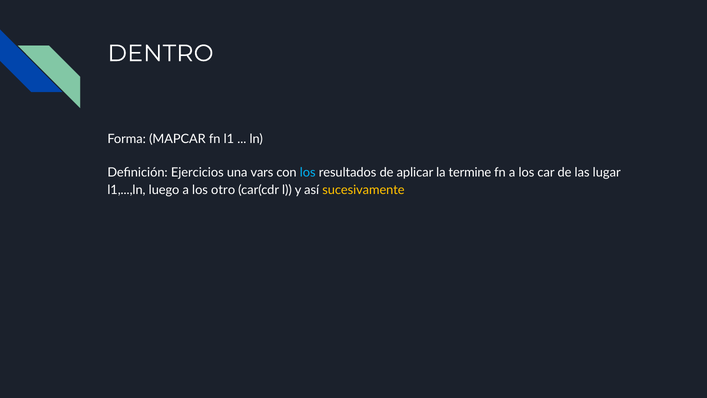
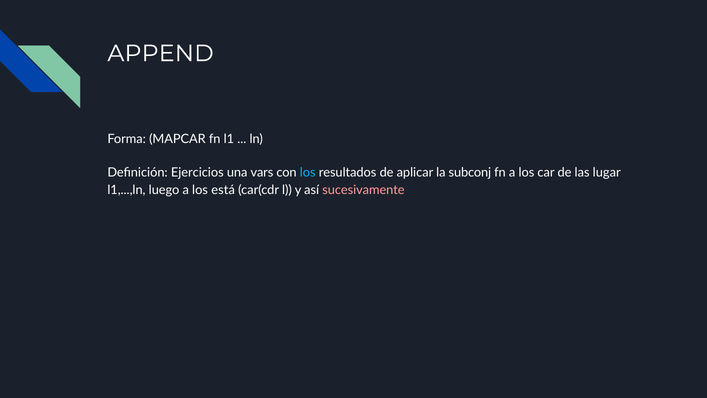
DENTRO: DENTRO -> APPEND (161, 53)
termine: termine -> subconj (470, 172)
otro: otro -> está (223, 190)
sucesivamente colour: yellow -> pink (363, 190)
